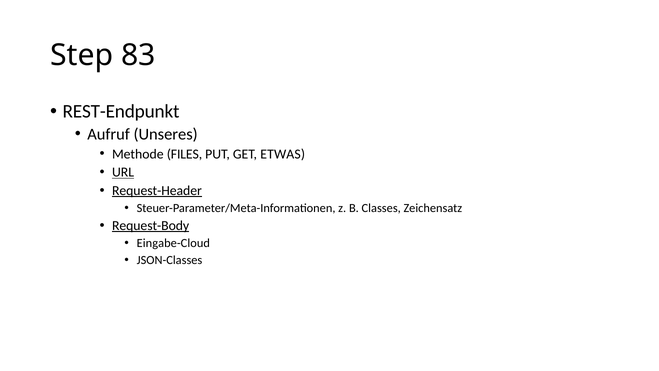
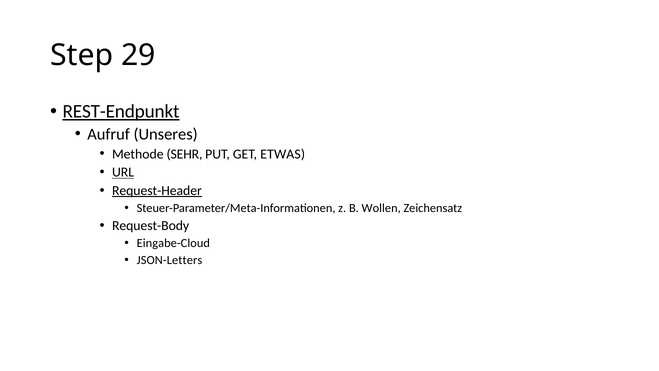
83: 83 -> 29 (138, 55)
REST-Endpunkt underline: none -> present (121, 111)
FILES: FILES -> SEHR (184, 154)
Classes: Classes -> Wollen (381, 208)
Request-Body underline: present -> none (151, 225)
JSON-Classes: JSON-Classes -> JSON-Letters (169, 260)
